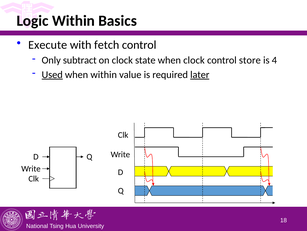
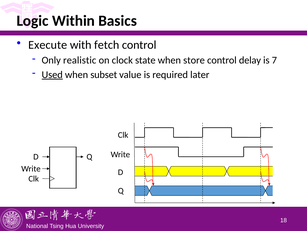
subtract: subtract -> realistic (80, 60)
when clock: clock -> store (194, 60)
store: store -> delay (250, 60)
4: 4 -> 7 (274, 60)
when within: within -> subset (104, 74)
later underline: present -> none (200, 74)
